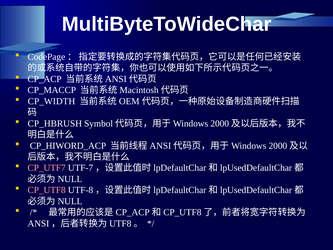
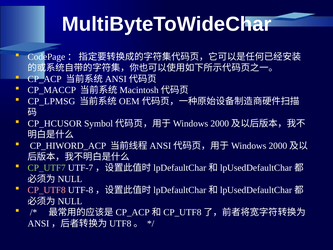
CP_WIDTH: CP_WIDTH -> CP_LPMSG (52, 101)
CP_HBRUSH: CP_HBRUSH -> CP_HCUSOR (55, 123)
CP_UTF7 colour: pink -> light green (47, 168)
